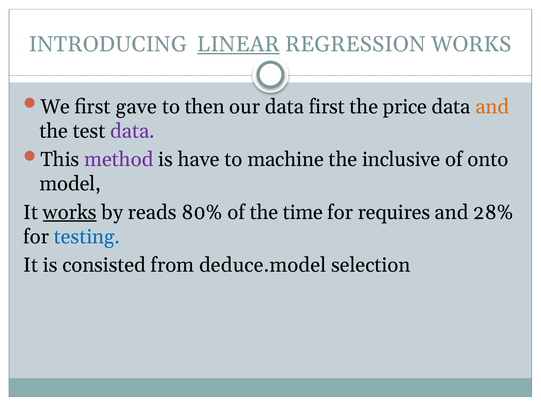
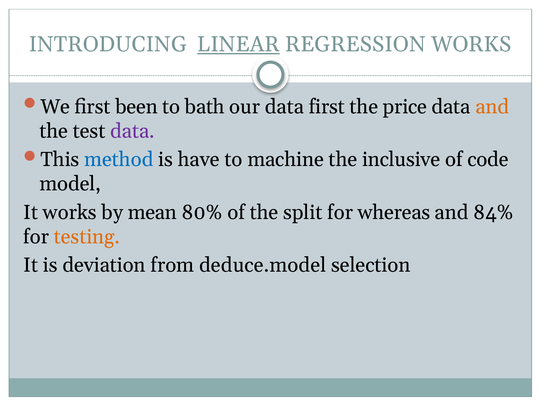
gave: gave -> been (137, 107)
then: then -> bath (205, 107)
method colour: purple -> blue (119, 159)
onto: onto -> code (488, 159)
works underline: present -> none (70, 212)
reads: reads -> mean (152, 212)
time: time -> split (303, 212)
requires: requires -> whereas (394, 212)
28%: 28% -> 84% (493, 212)
testing colour: blue -> orange (87, 237)
consisted: consisted -> deviation (104, 265)
